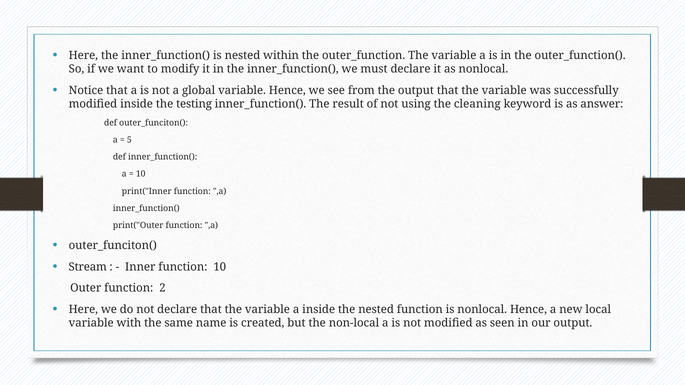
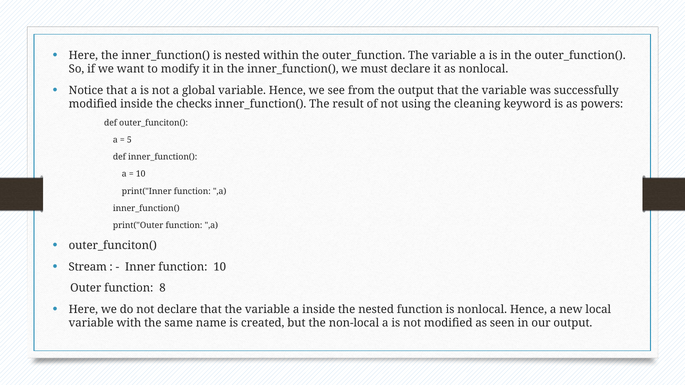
testing: testing -> checks (194, 104)
answer: answer -> powers (602, 104)
2: 2 -> 8 (162, 288)
